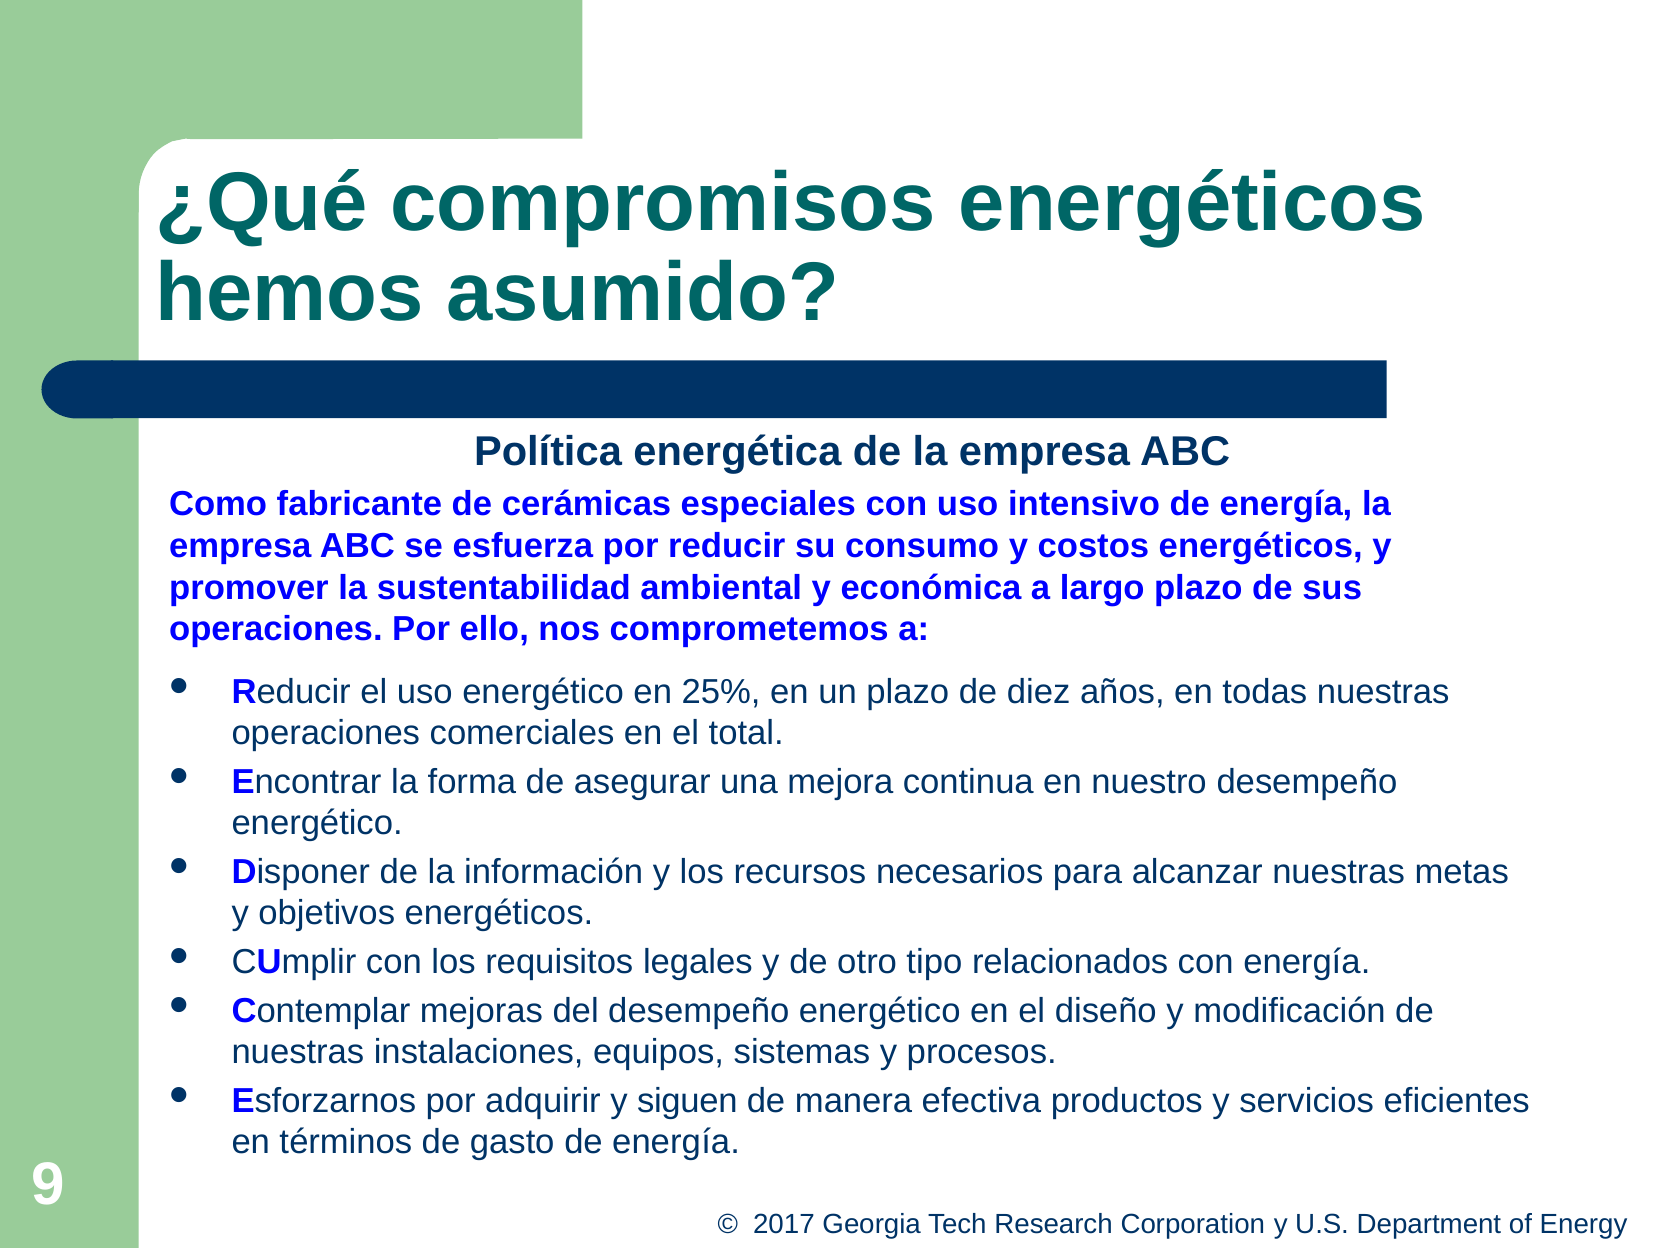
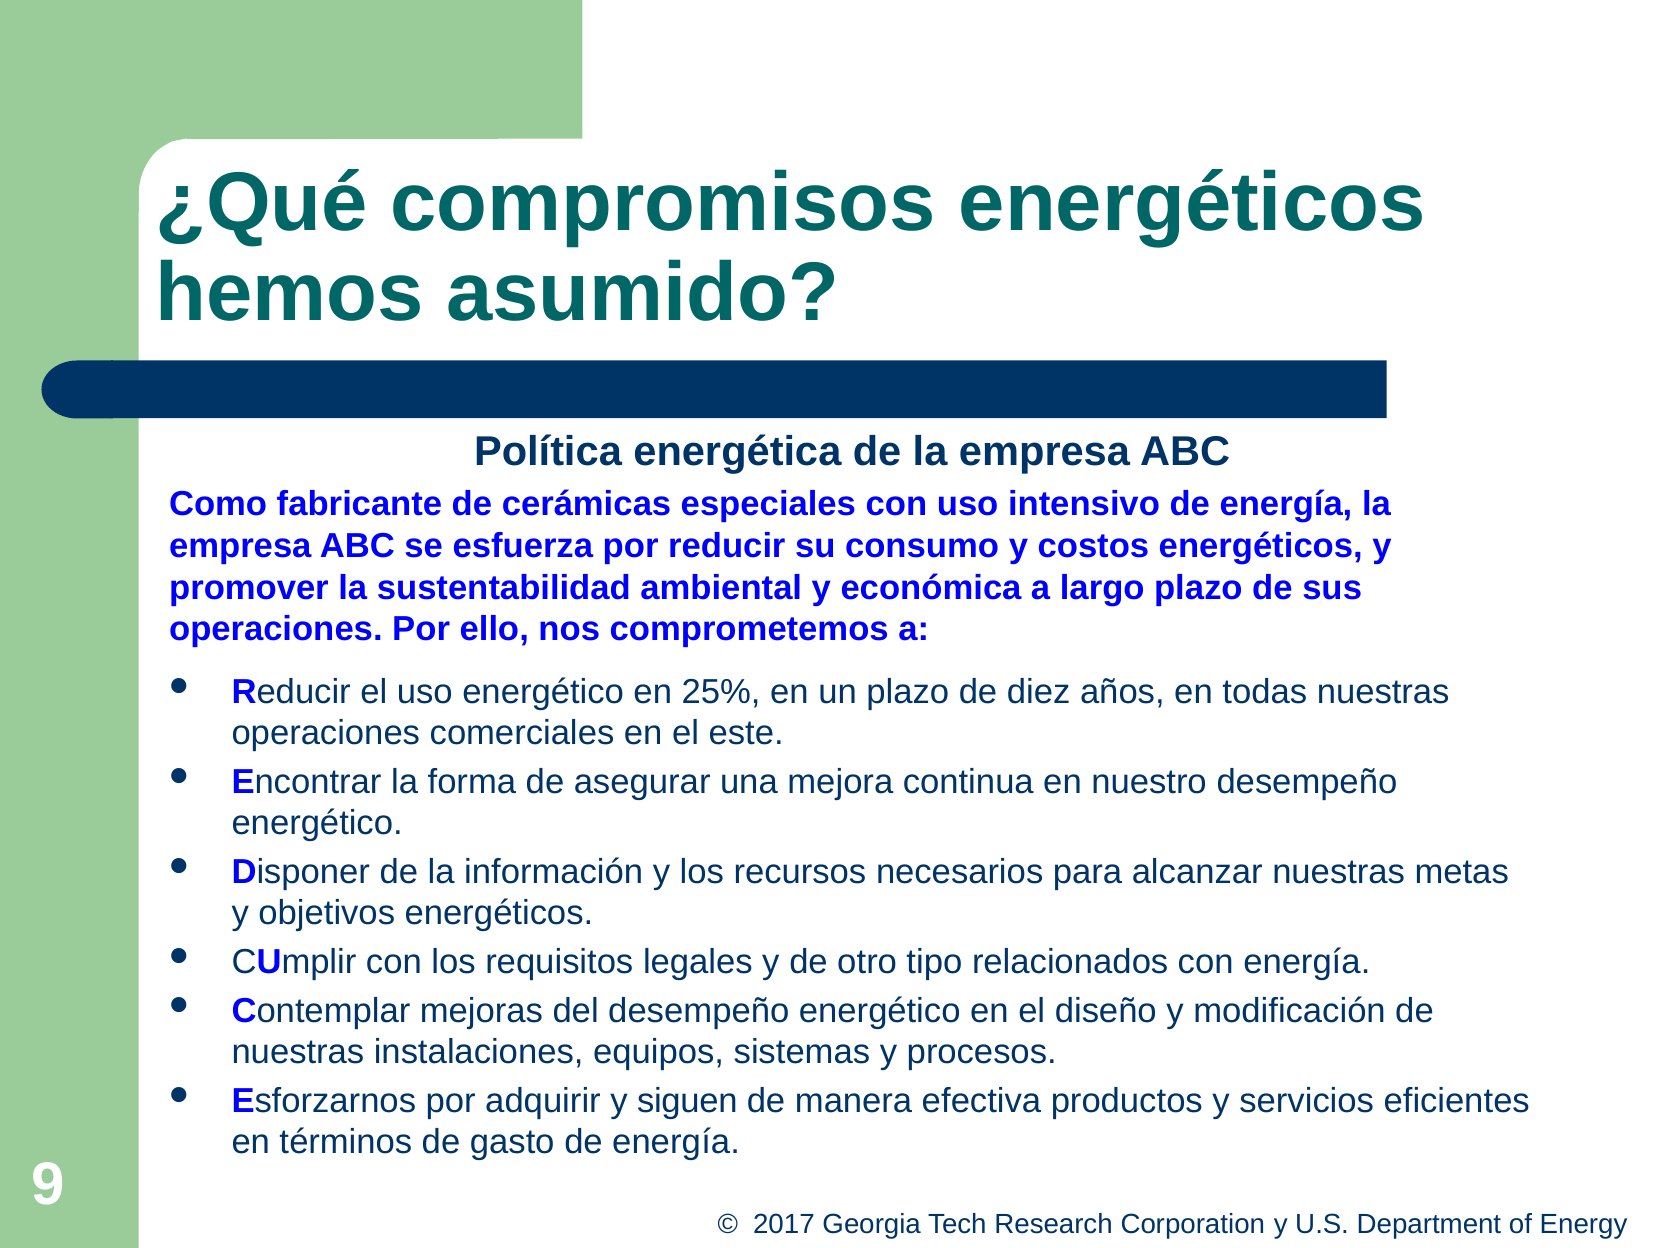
total: total -> este (746, 733)
